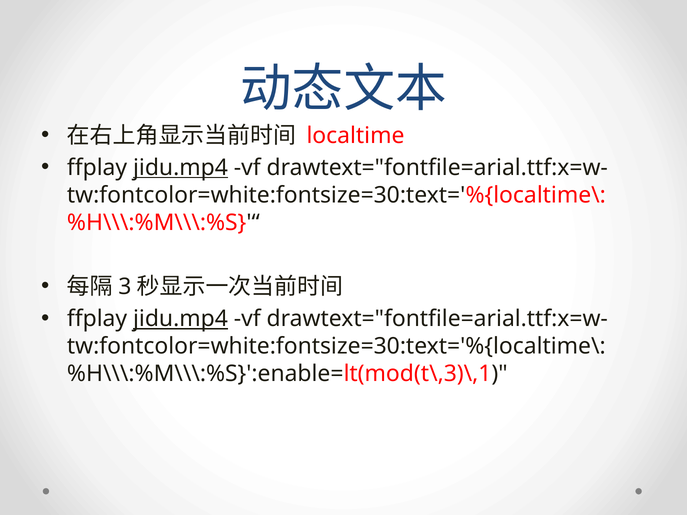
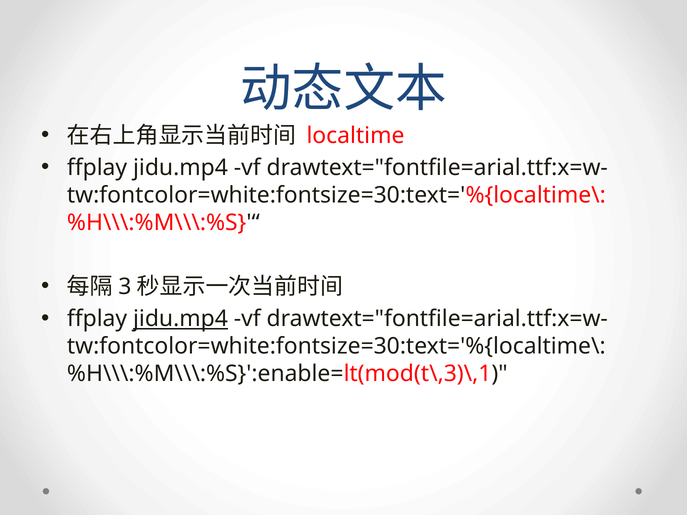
jidu.mp4 underline: present -> none (180, 168)
